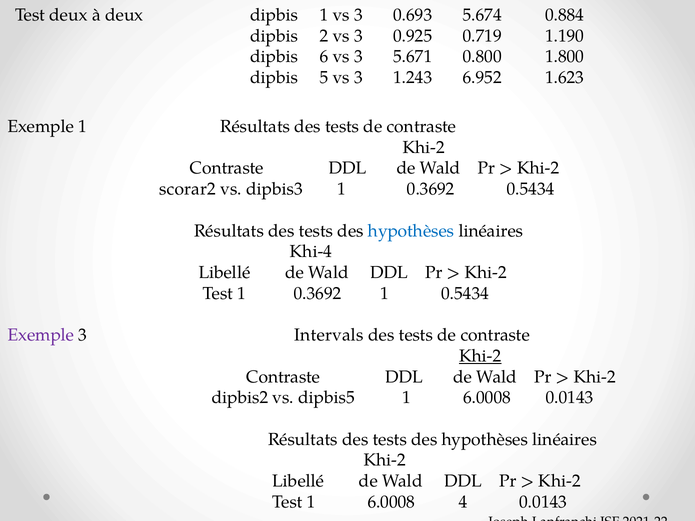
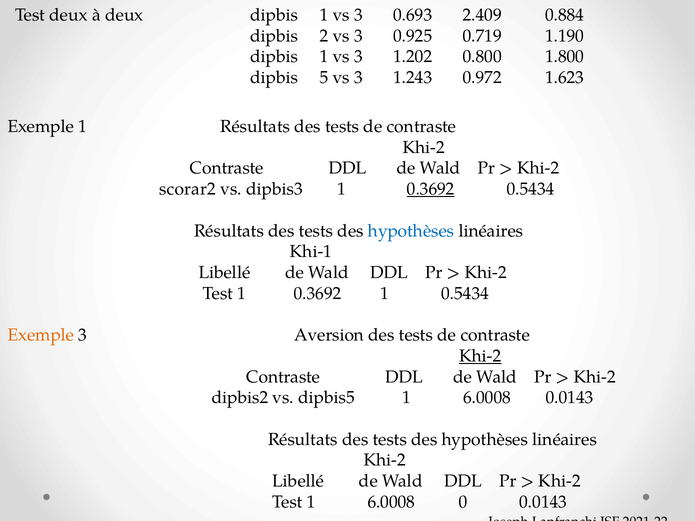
5.674: 5.674 -> 2.409 (482, 15)
6: 6 -> 1 (324, 57)
5.671: 5.671 -> 1.202 (413, 57)
6.952: 6.952 -> 0.972 (482, 78)
0.3692 underline: none -> present (431, 189)
Khi-4: Khi-4 -> Khi-1 (311, 252)
Exemple colour: purple -> orange (41, 335)
Intervals: Intervals -> Aversion (329, 335)
4: 4 -> 0 (463, 502)
